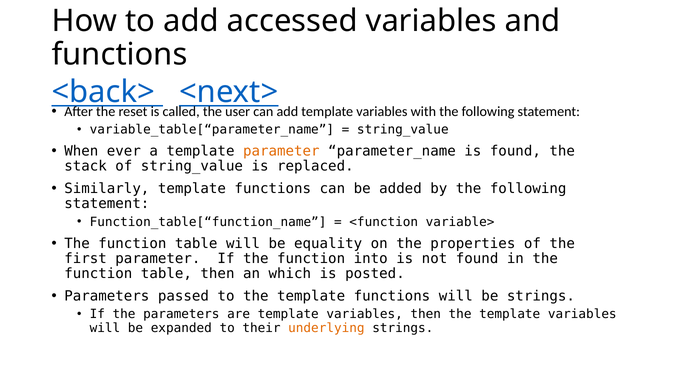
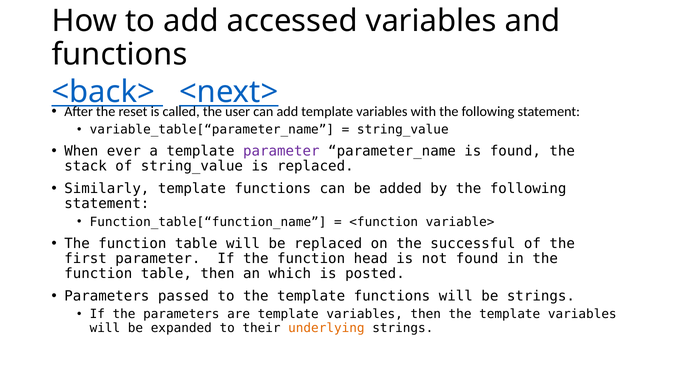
parameter colour: orange -> purple (281, 151)
be equality: equality -> replaced (328, 243)
properties: properties -> successful (473, 243)
into: into -> head (371, 258)
